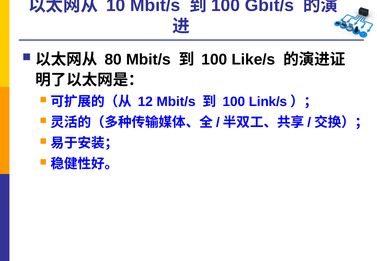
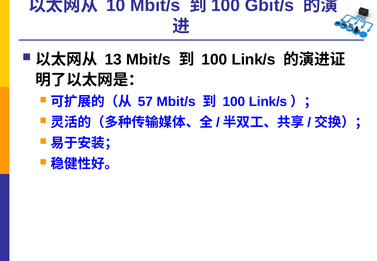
80: 80 -> 13 (113, 59)
Like/s: Like/s -> Link/s (253, 59)
12: 12 -> 57 (145, 102)
